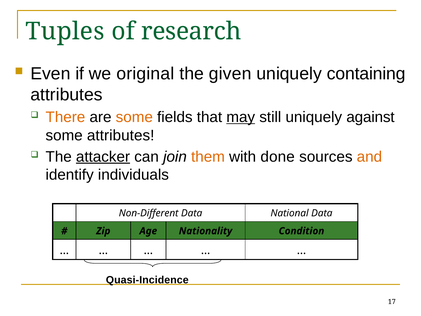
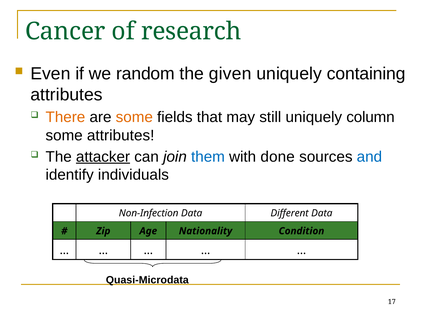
Tuples: Tuples -> Cancer (65, 31)
original: original -> random (146, 73)
may underline: present -> none (241, 117)
against: against -> column (370, 117)
them colour: orange -> blue (208, 157)
and colour: orange -> blue (369, 157)
Non-Different: Non-Different -> Non-Infection (149, 213)
National: National -> Different (290, 213)
Quasi-Incidence: Quasi-Incidence -> Quasi-Microdata (147, 280)
